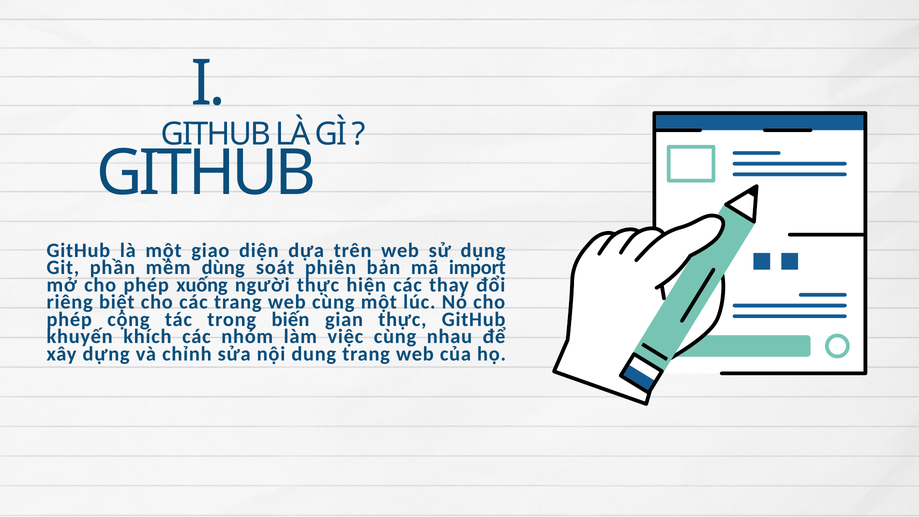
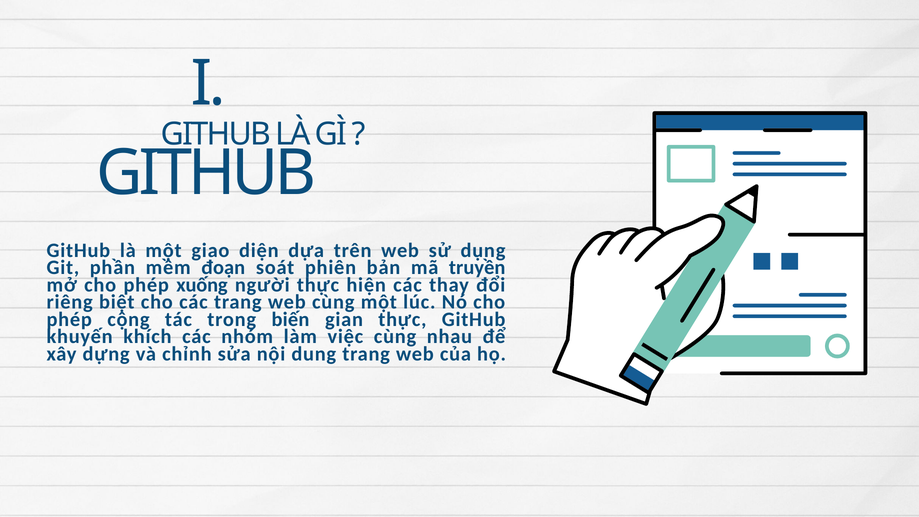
dùng: dùng -> đoạn (223, 268)
import: import -> truyền (477, 268)
